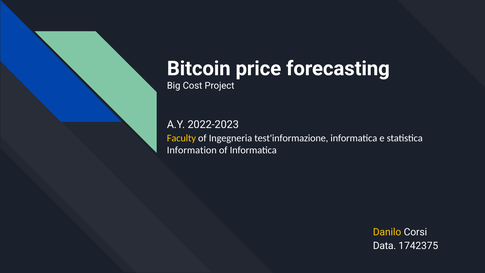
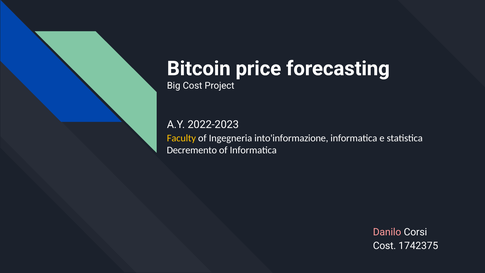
test'informazione: test'informazione -> into'informazione (291, 138)
Information: Information -> Decremento (192, 150)
Danilo colour: yellow -> pink (387, 232)
Data: Data -> Cost (385, 246)
